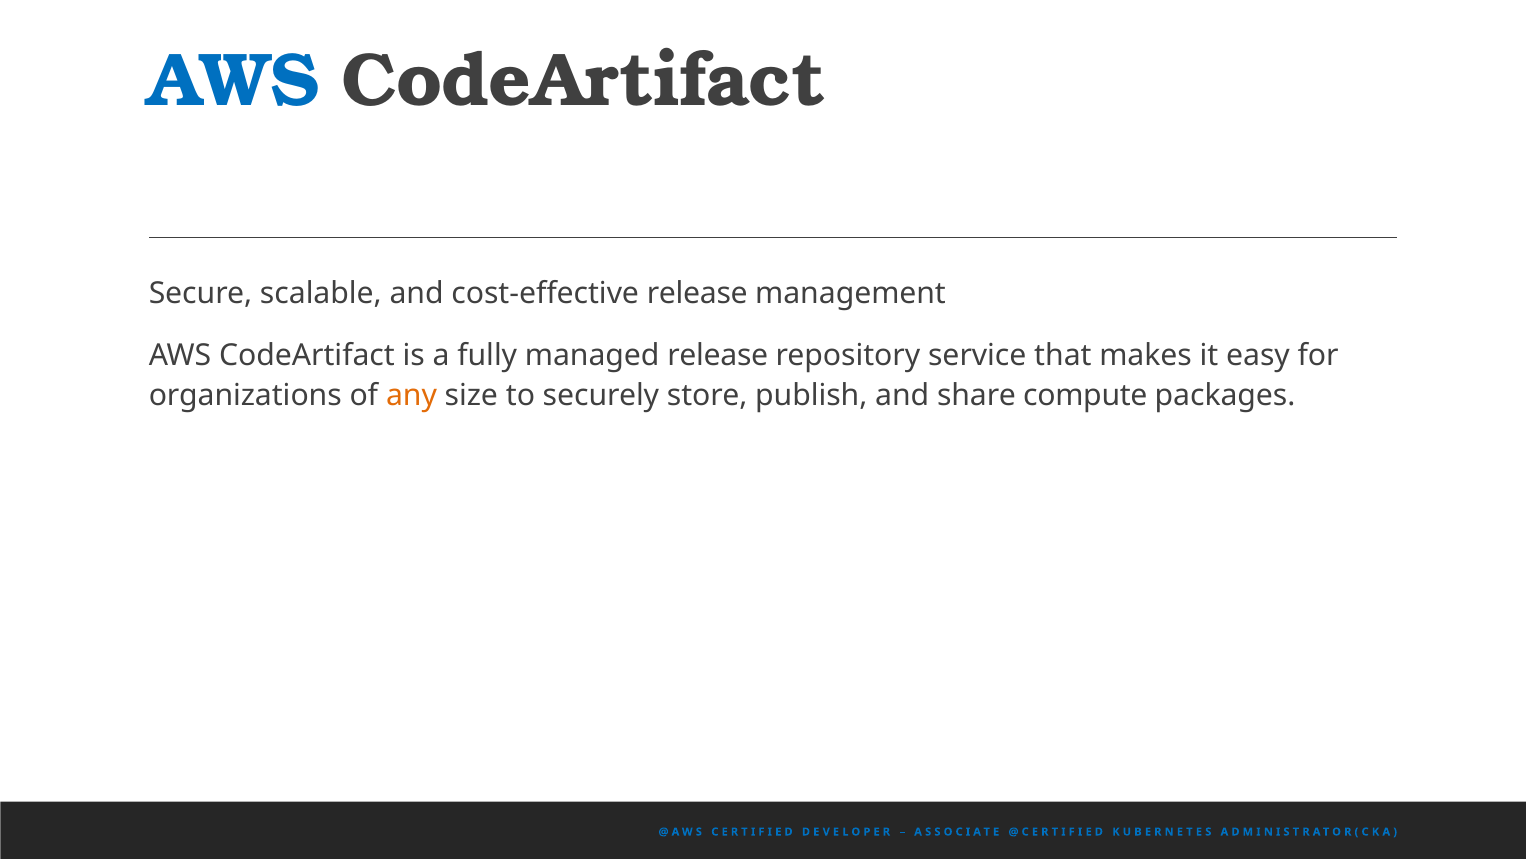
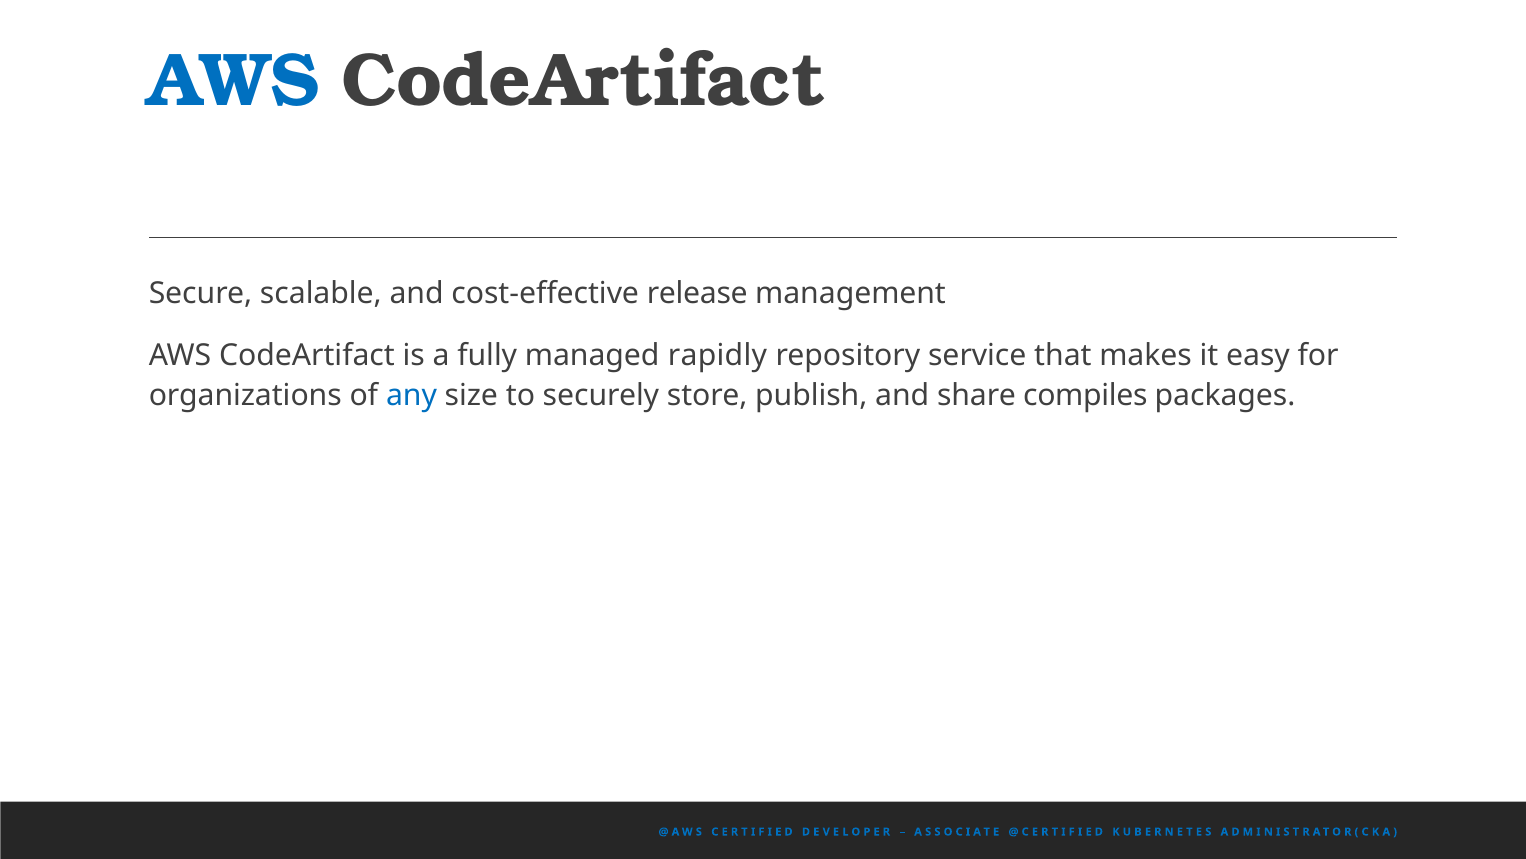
managed release: release -> rapidly (717, 356)
any colour: orange -> blue (412, 395)
compute: compute -> compiles (1085, 395)
